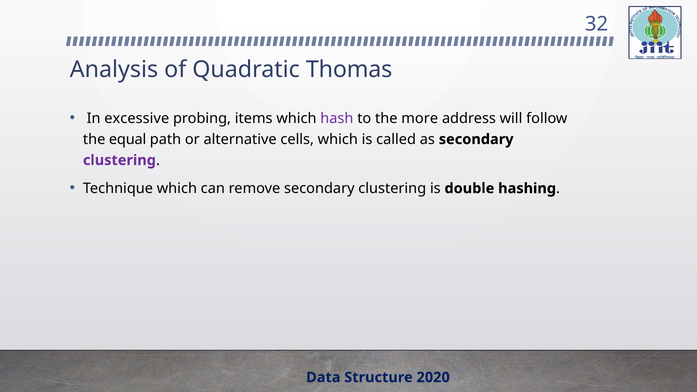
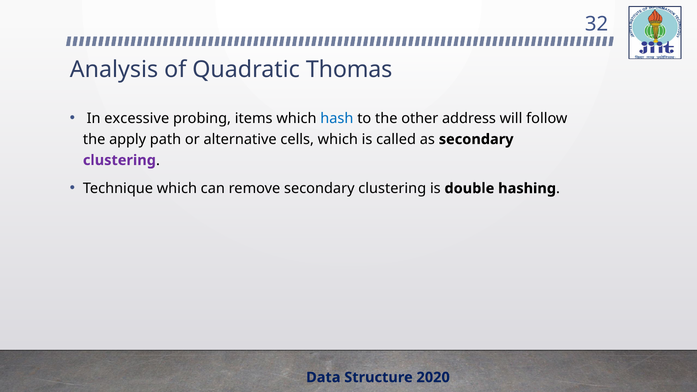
hash colour: purple -> blue (337, 118)
more: more -> other (420, 118)
equal: equal -> apply (128, 139)
